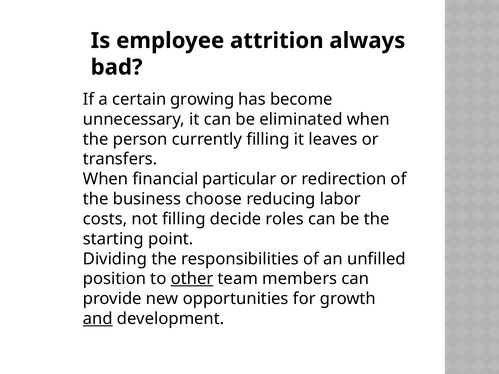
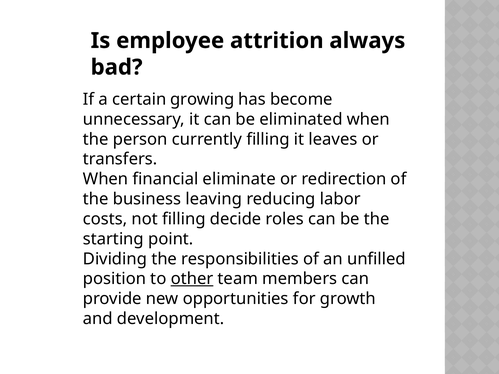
particular: particular -> eliminate (239, 179)
choose: choose -> leaving (214, 199)
and underline: present -> none (98, 319)
